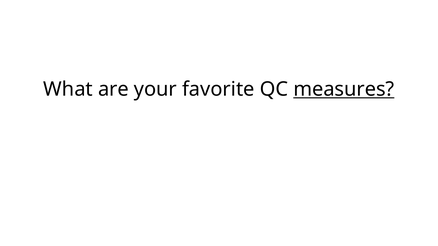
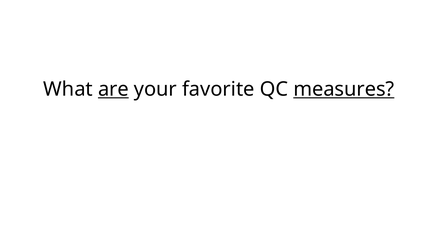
are underline: none -> present (113, 89)
